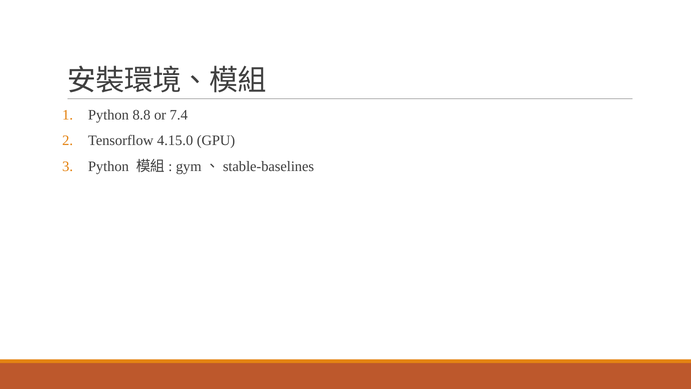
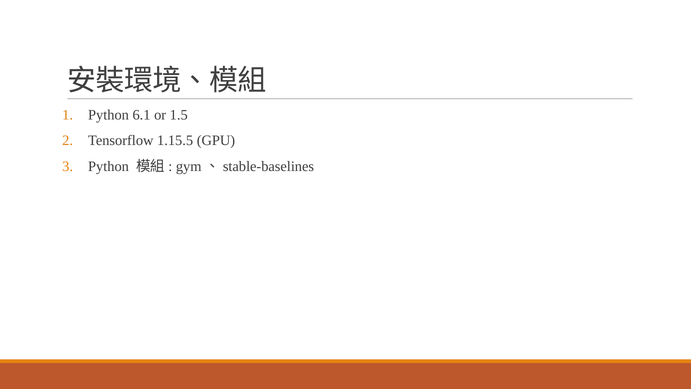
8.8: 8.8 -> 6.1 (142, 115)
7.4: 7.4 -> 1.5 (179, 115)
4.15.0: 4.15.0 -> 1.15.5 (175, 141)
